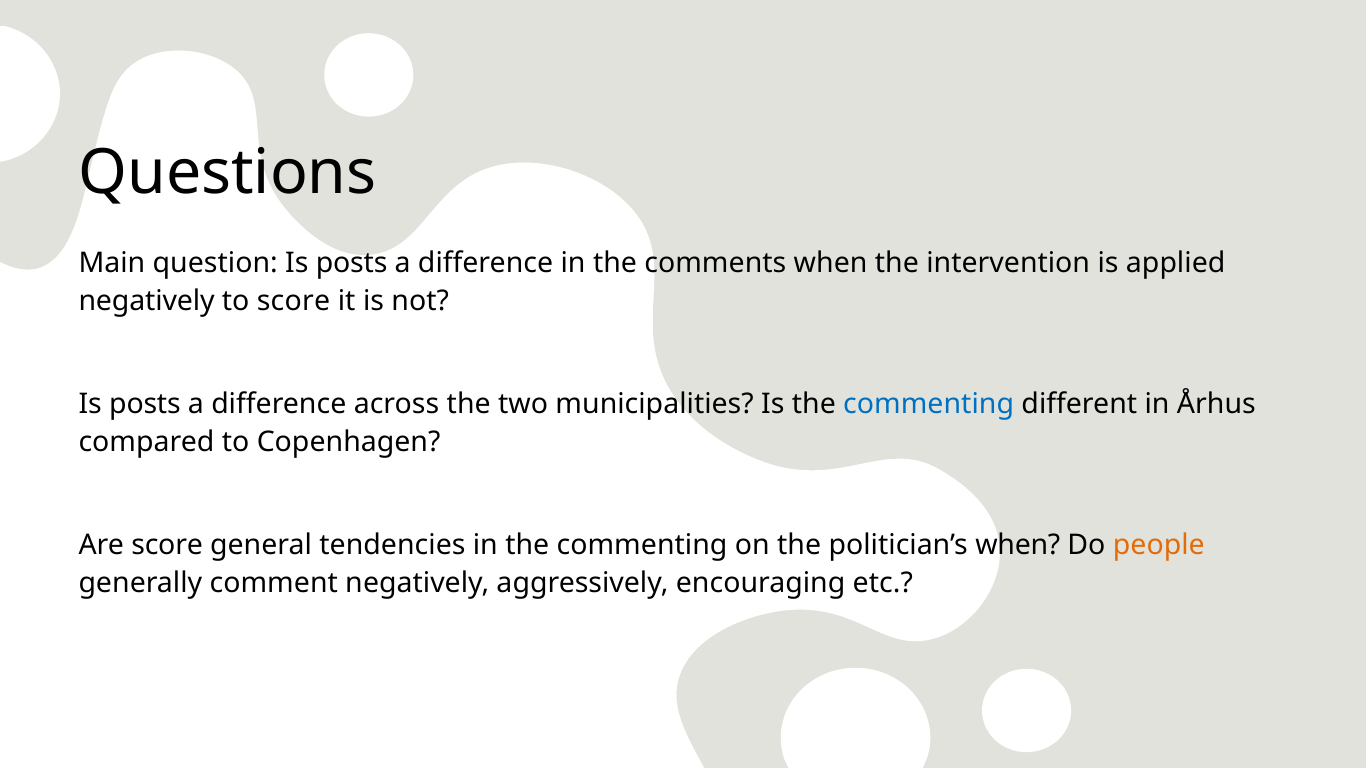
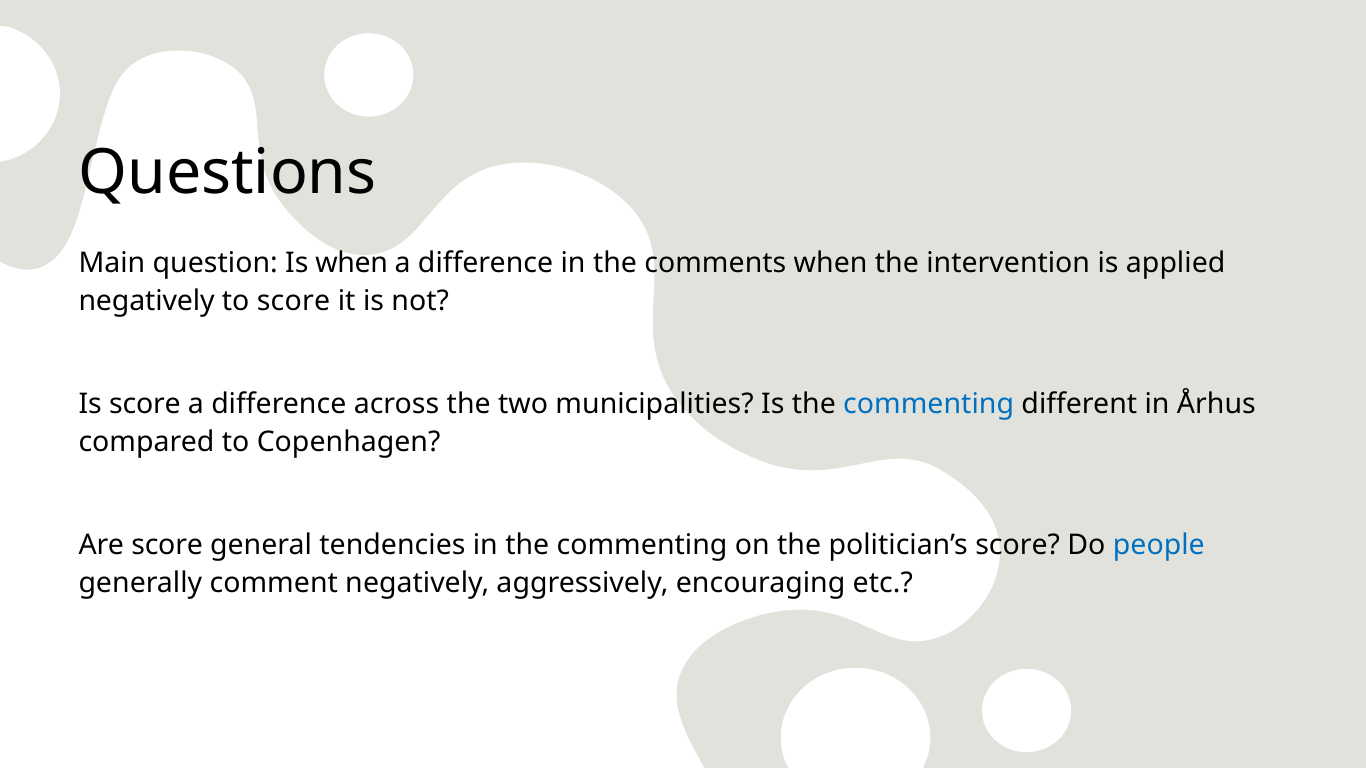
question Is posts: posts -> when (352, 264)
posts: posts -> score (145, 405)
politician’s when: when -> score (1018, 546)
people colour: orange -> blue (1159, 546)
